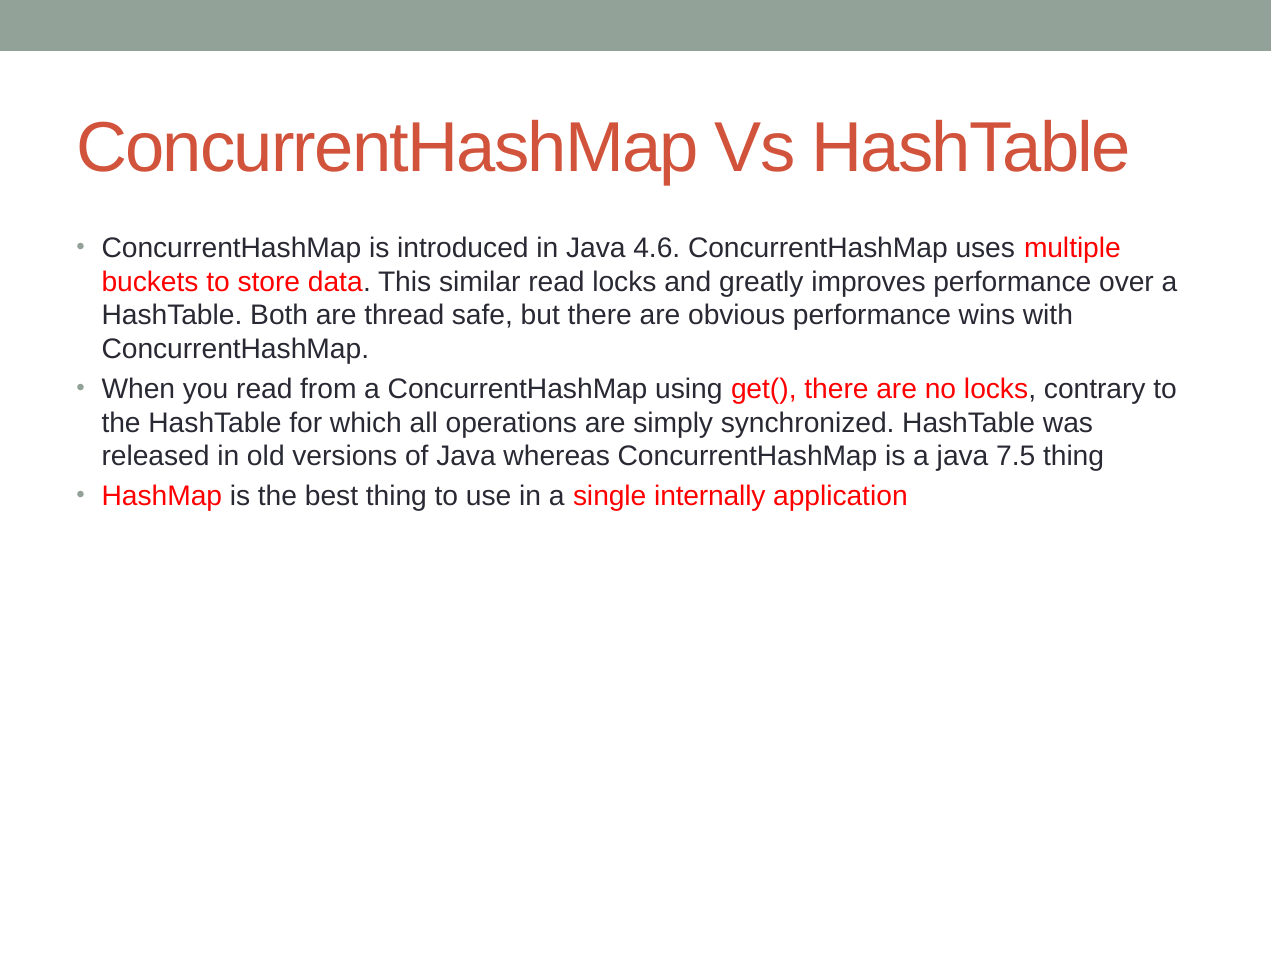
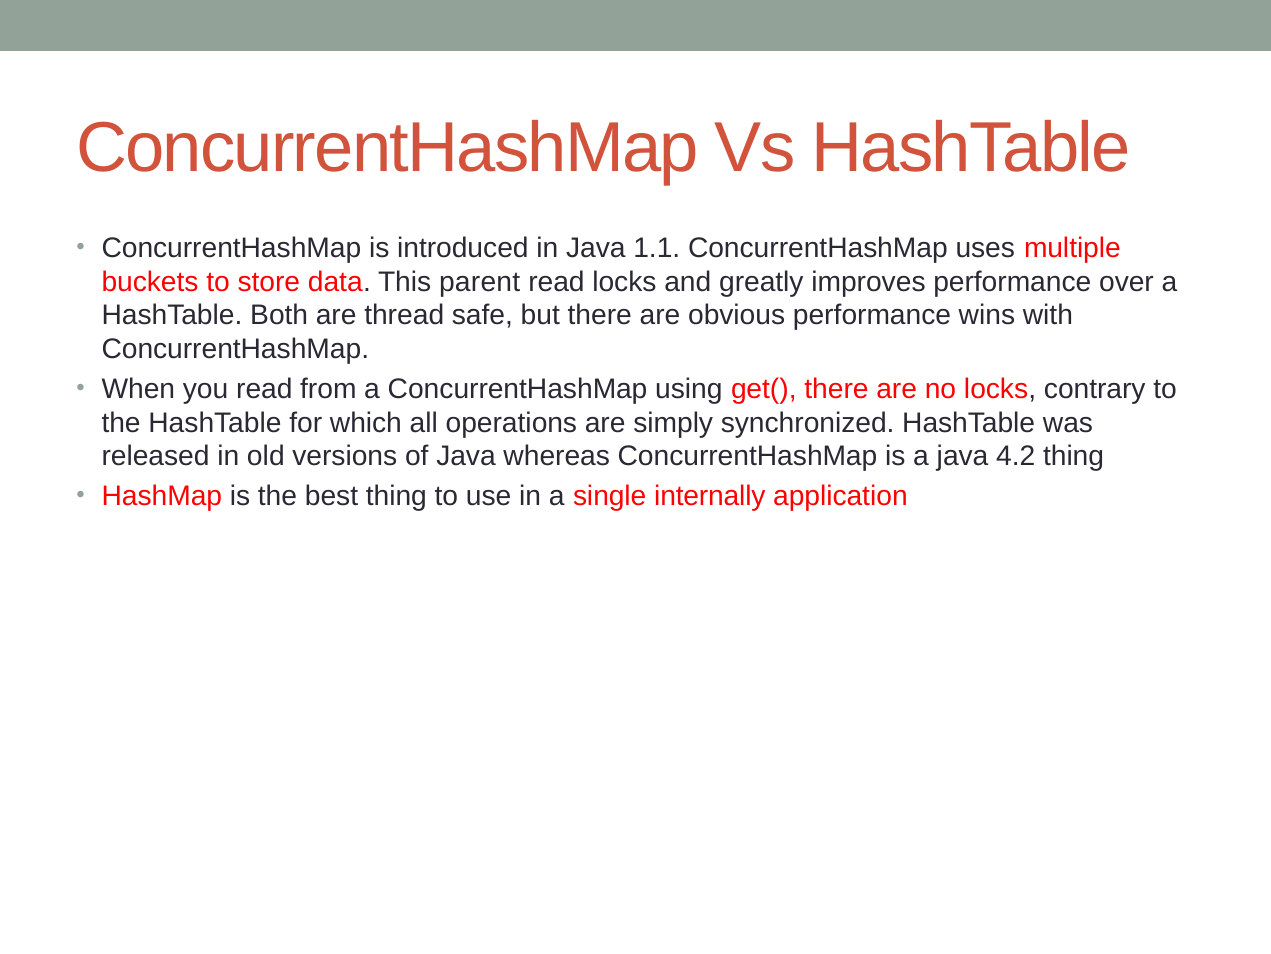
4.6: 4.6 -> 1.1 (657, 248)
similar: similar -> parent (480, 281)
7.5: 7.5 -> 4.2 (1016, 456)
